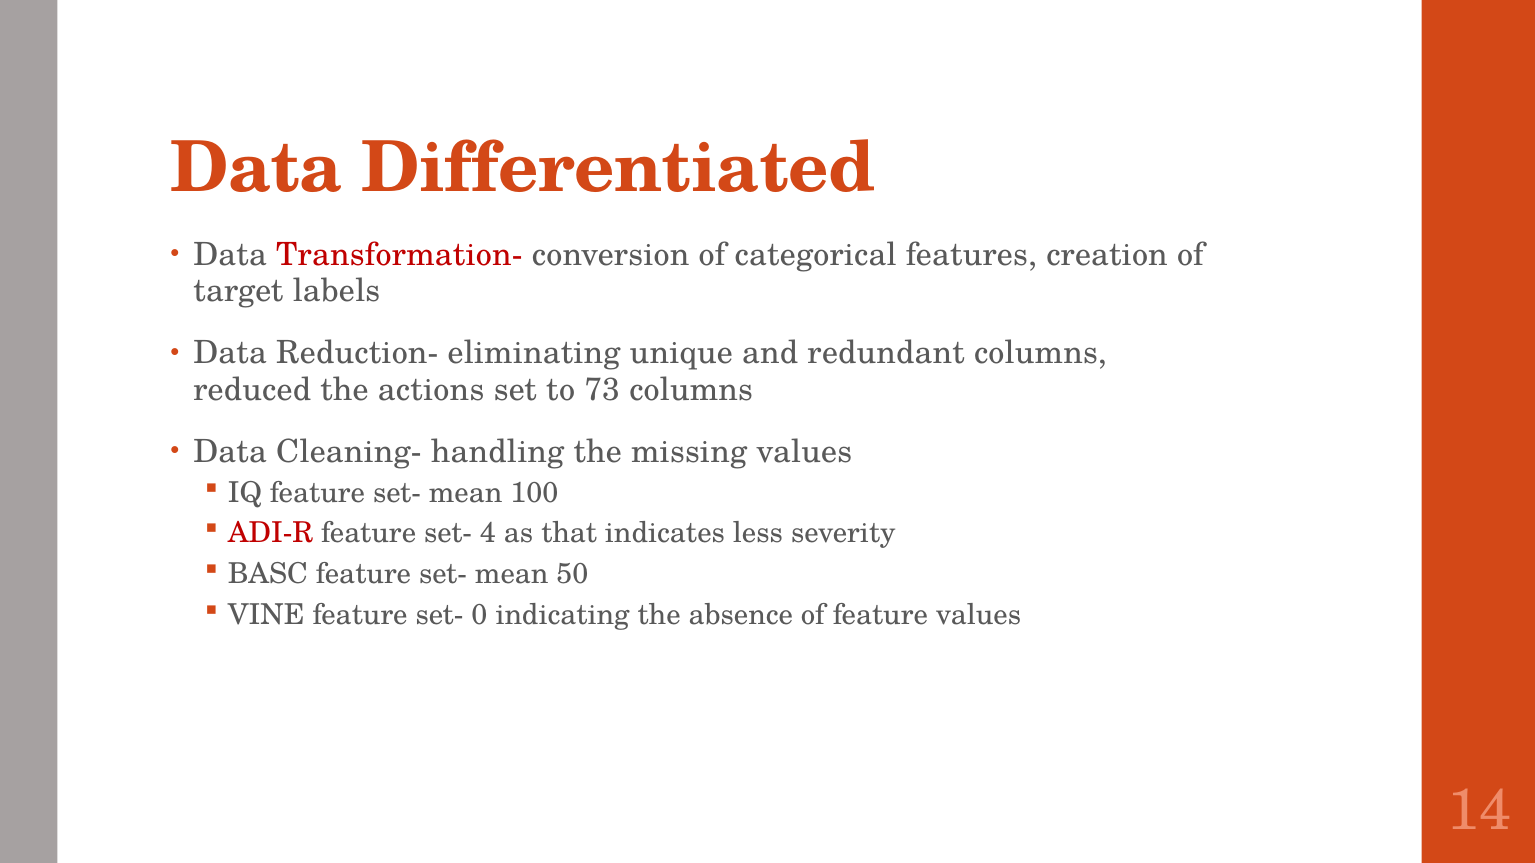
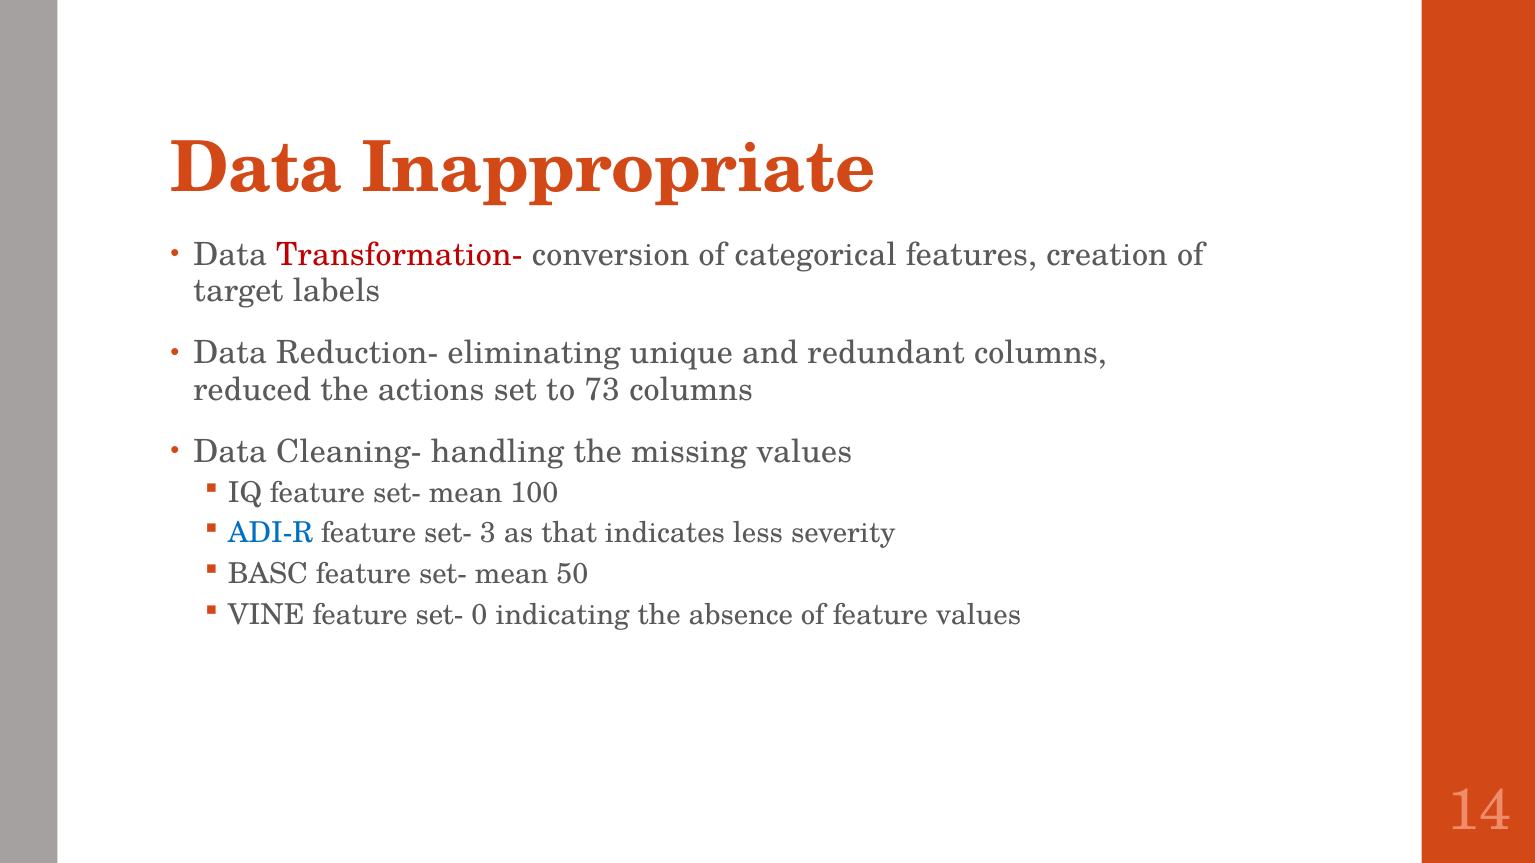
Differentiated: Differentiated -> Inappropriate (618, 169)
ADI-R colour: red -> blue (271, 534)
4: 4 -> 3 (488, 534)
